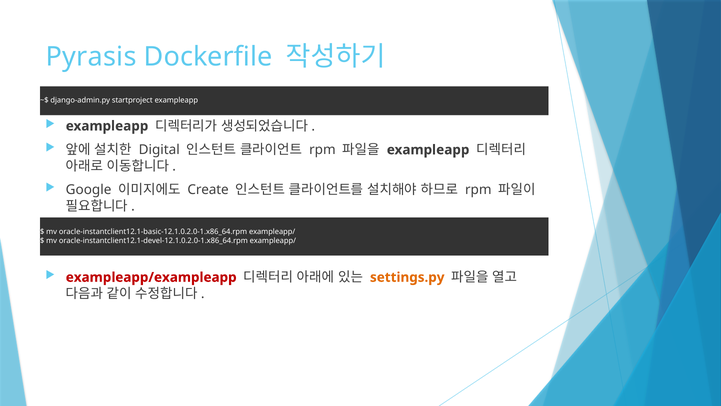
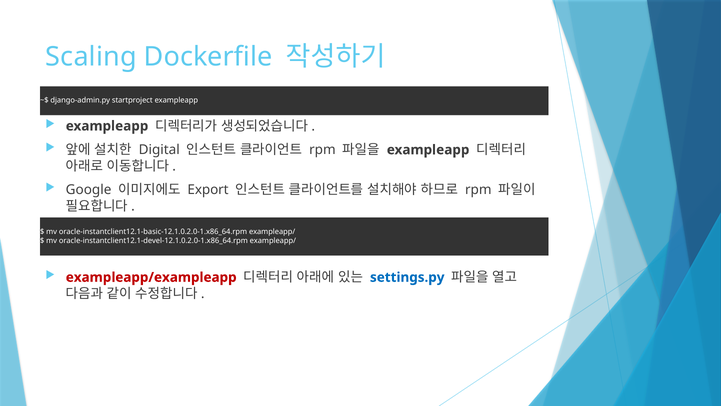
Pyrasis: Pyrasis -> Scaling (91, 57)
Create: Create -> Export (208, 190)
settings.py colour: orange -> blue (407, 277)
